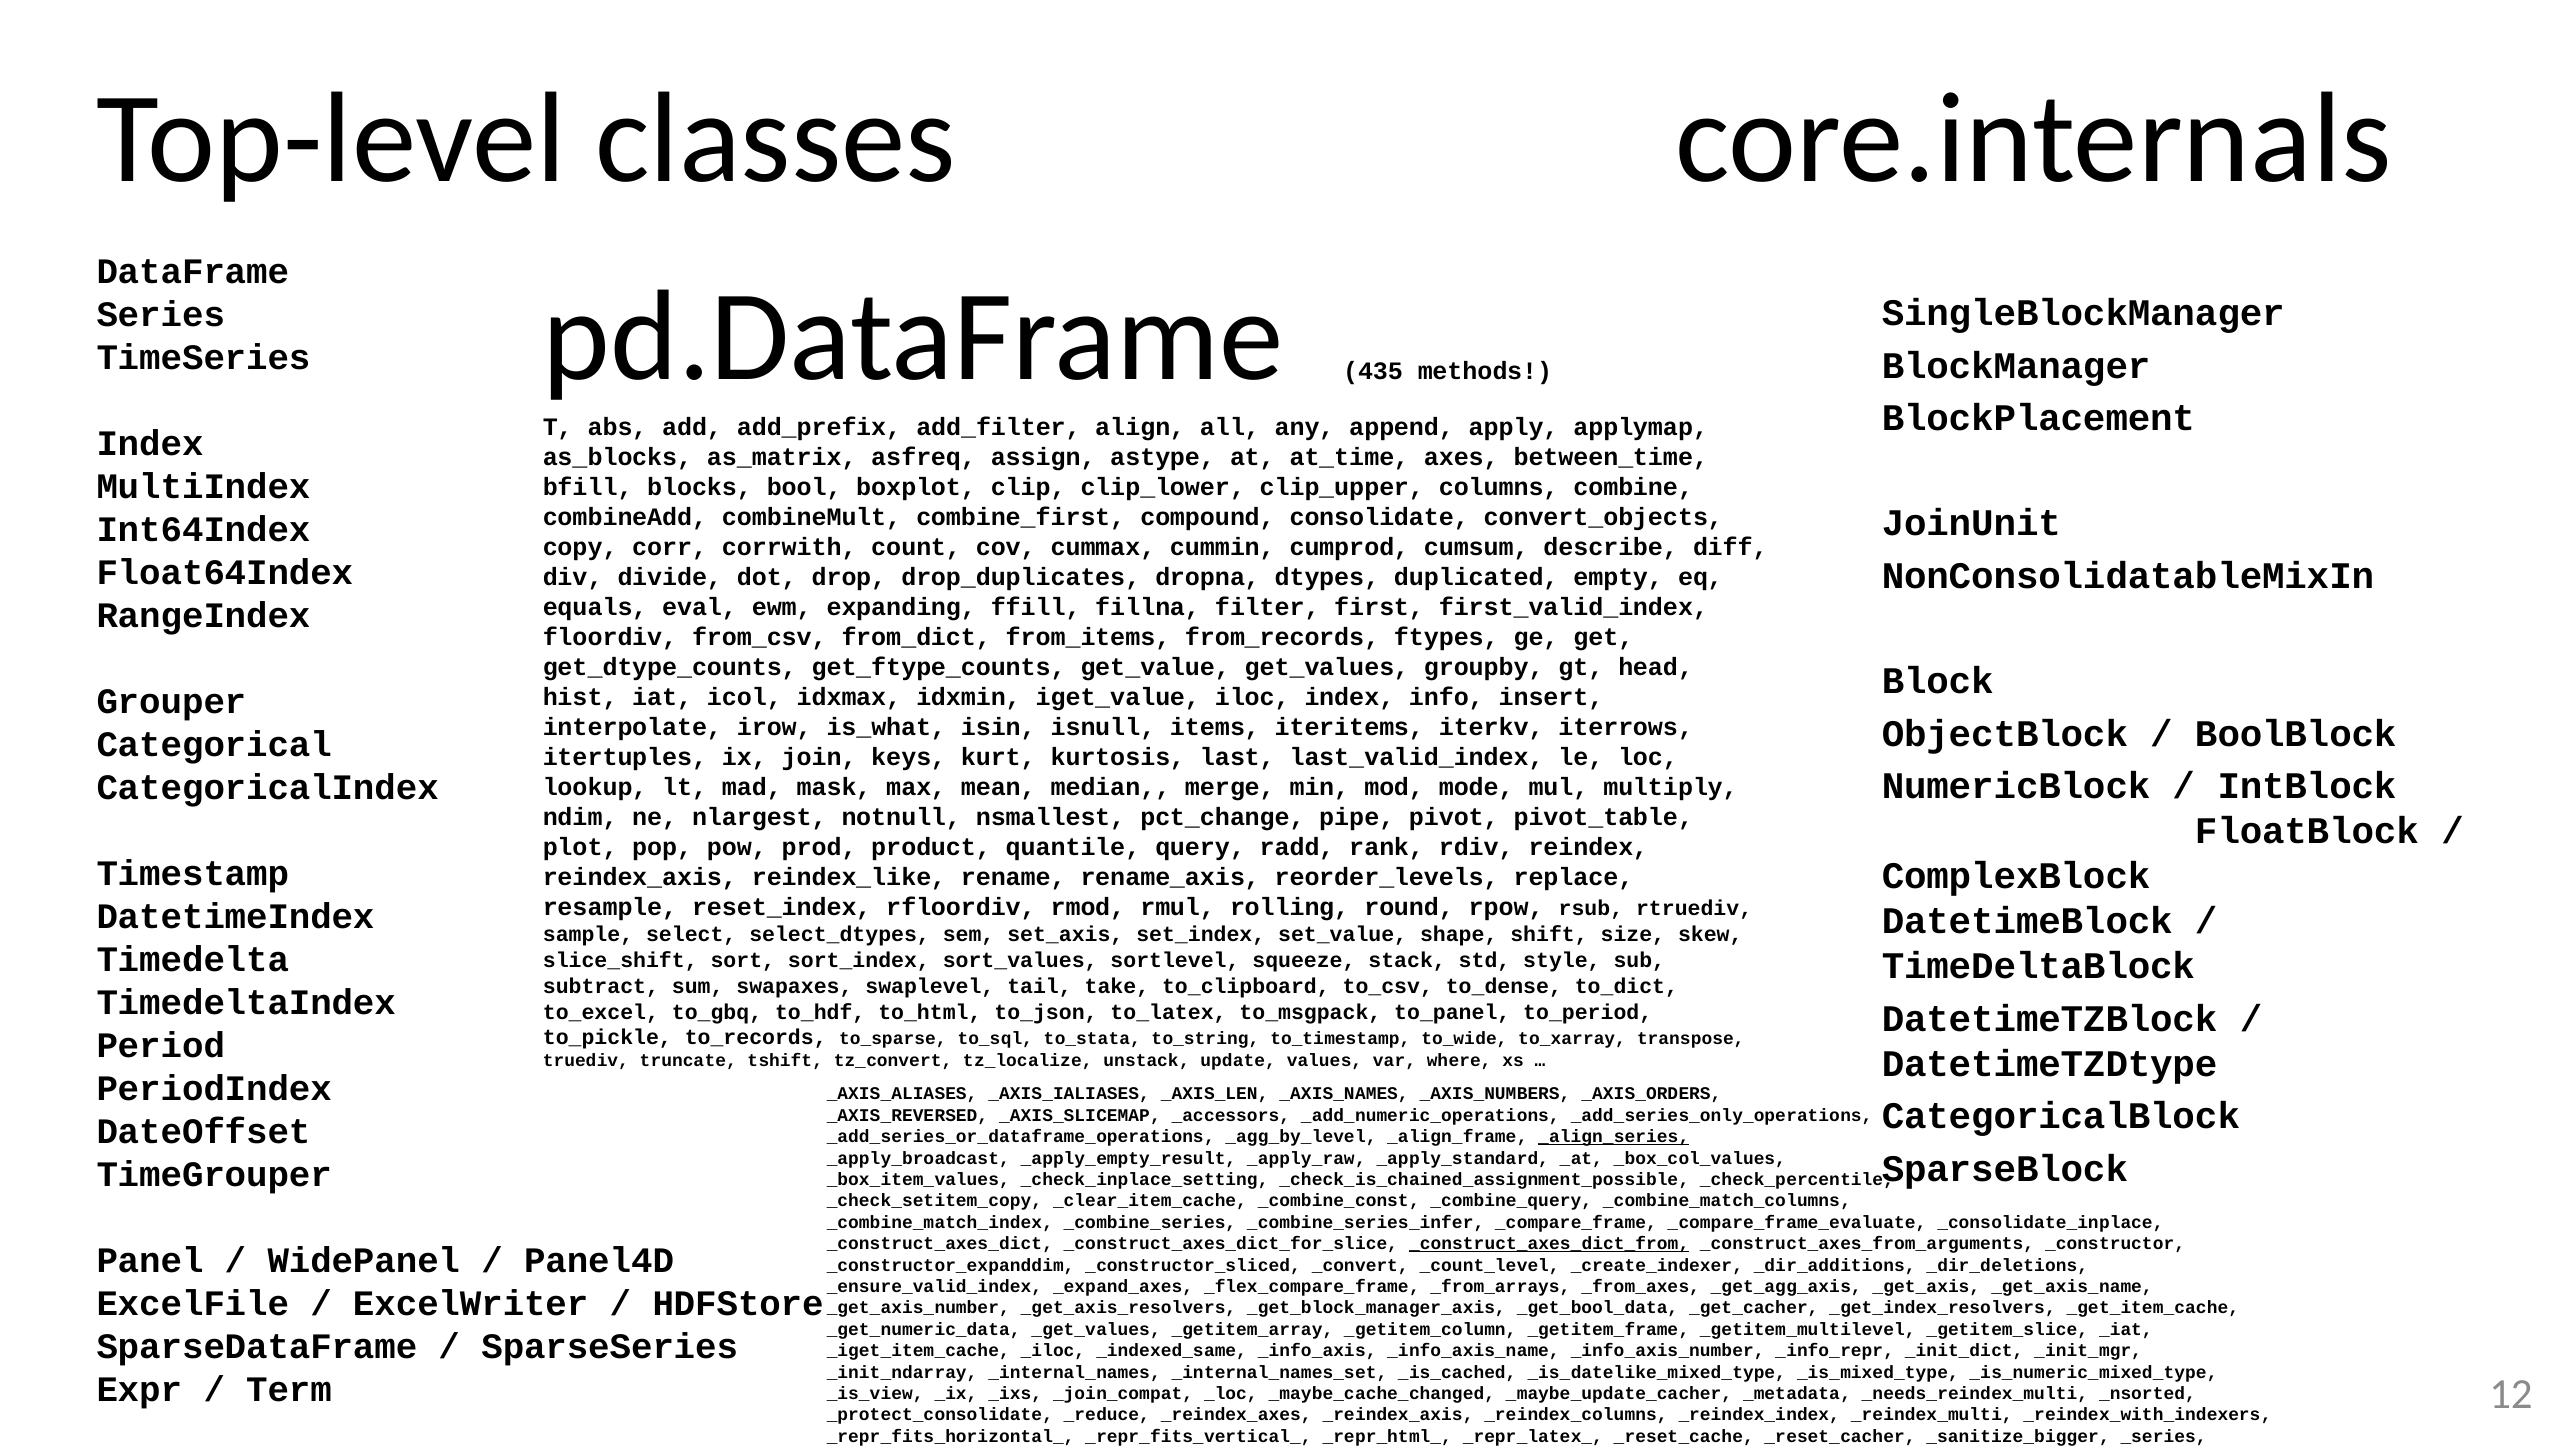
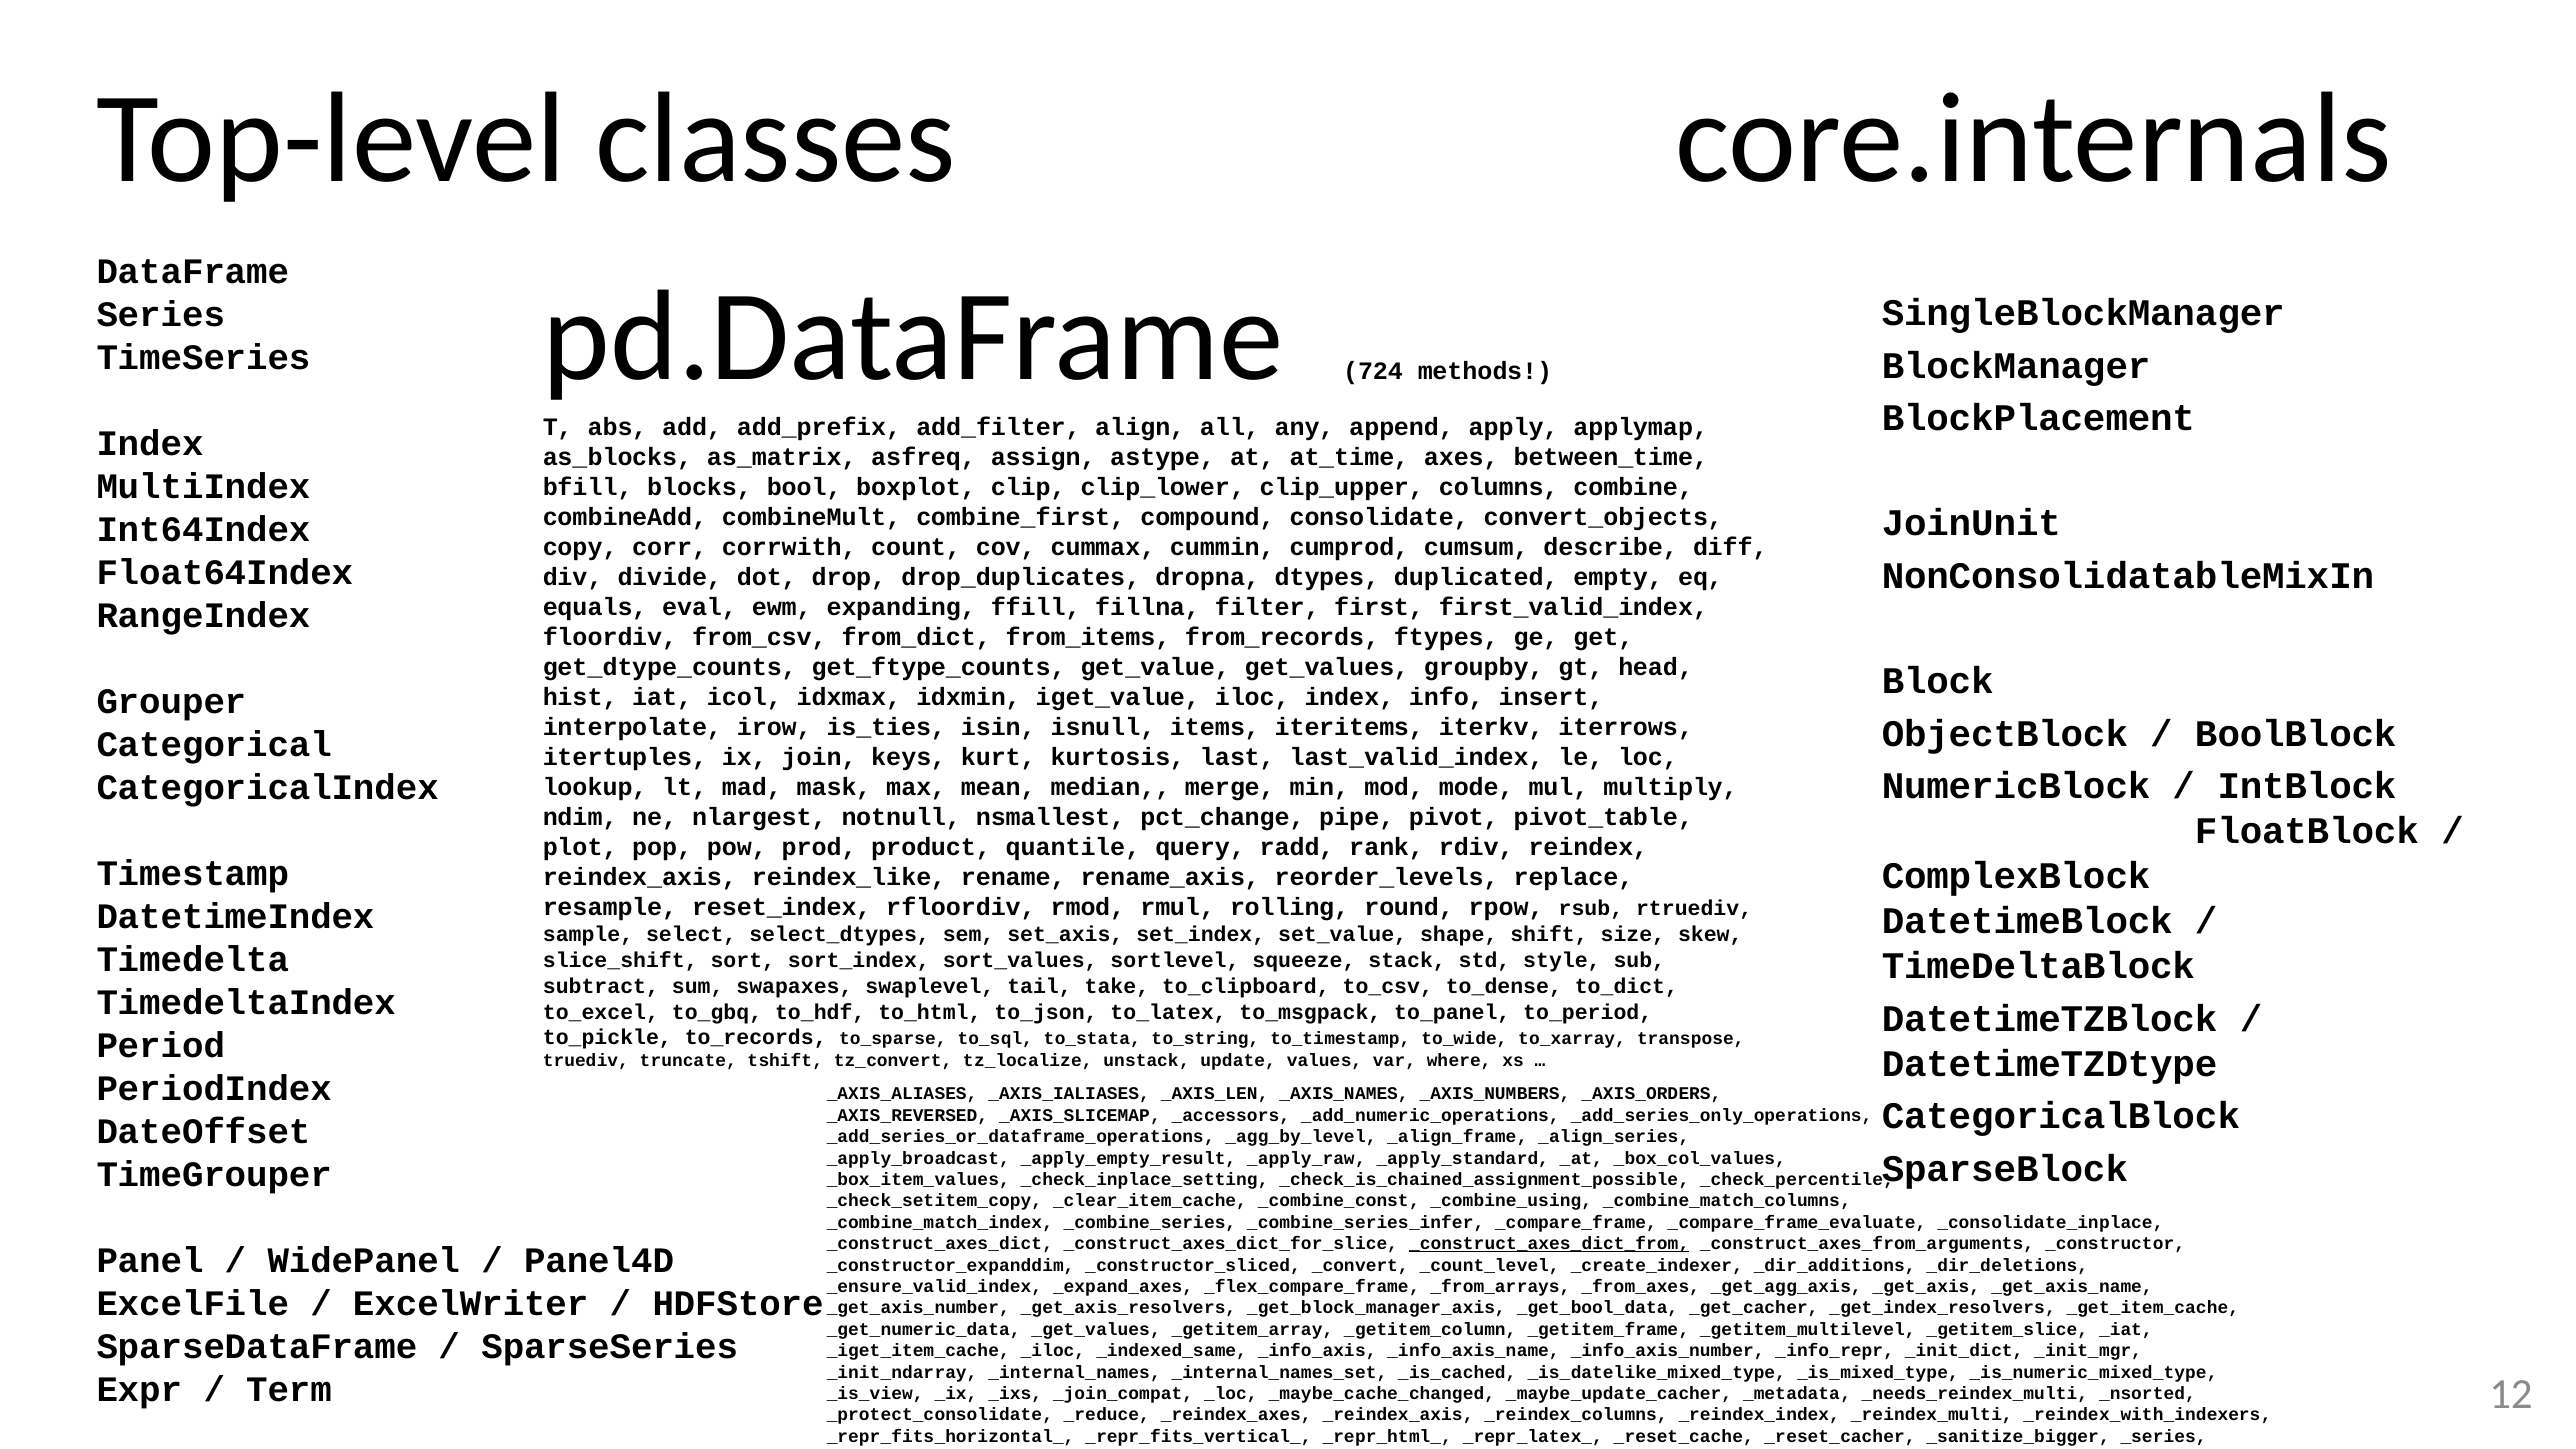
435: 435 -> 724 (1373, 371)
is_what: is_what -> is_ties (886, 727)
_align_series underline: present -> none (1614, 1137)
_combine_query: _combine_query -> _combine_using (1511, 1201)
